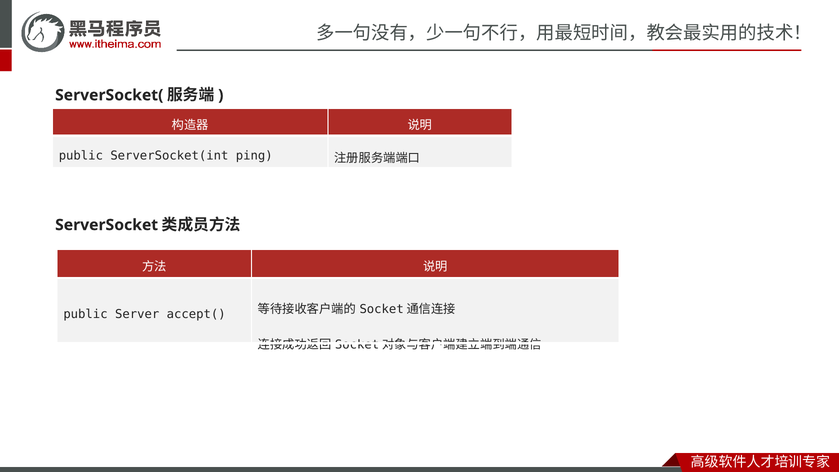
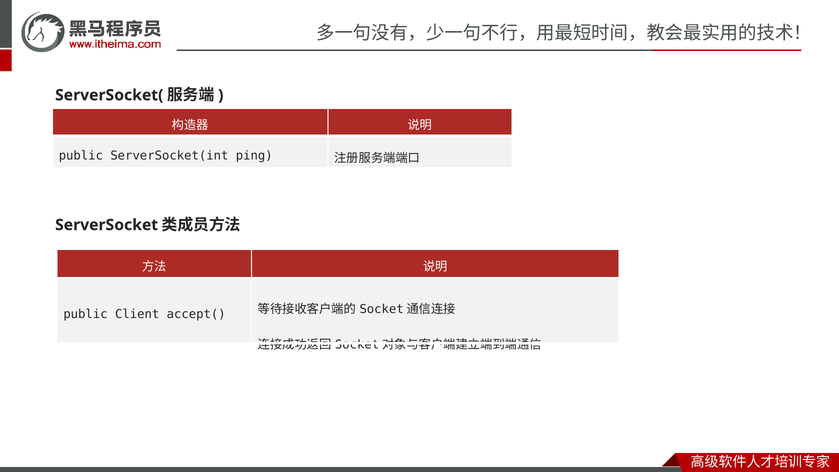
Server: Server -> Client (137, 314)
